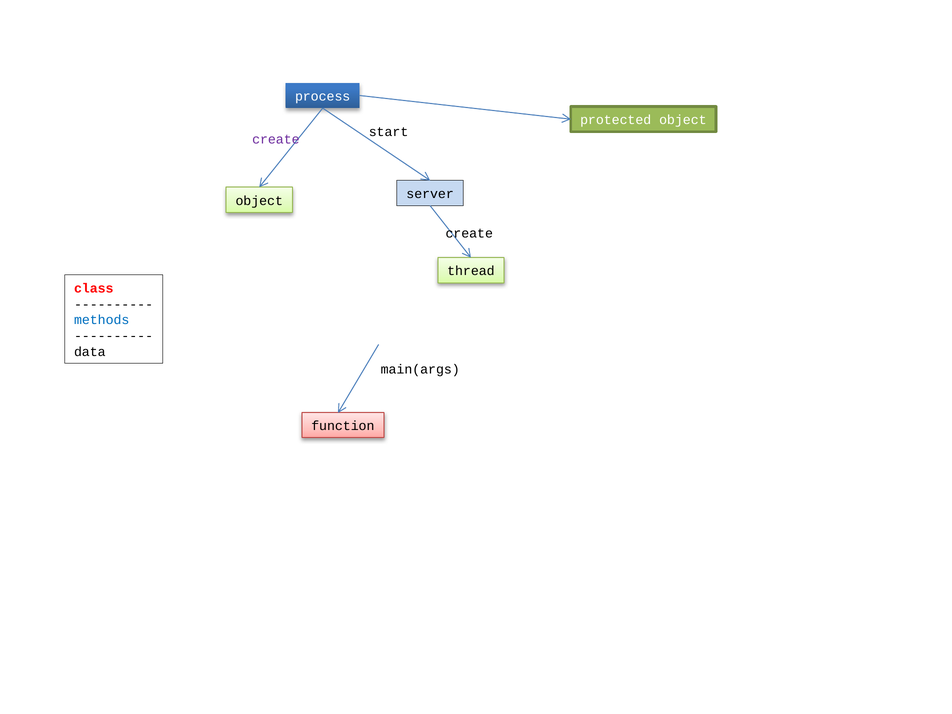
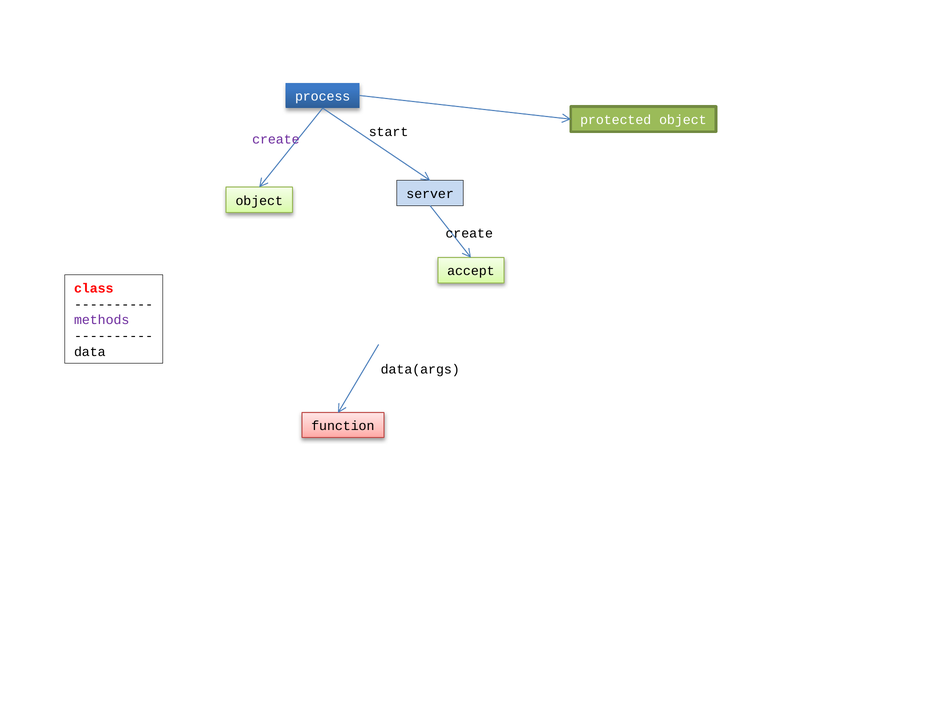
thread: thread -> accept (471, 271)
methods colour: blue -> purple (102, 320)
main(args: main(args -> data(args (420, 369)
